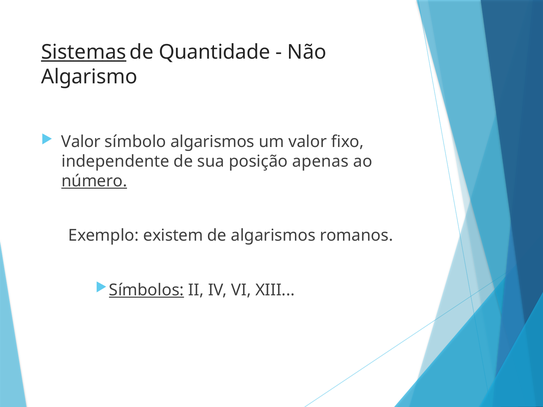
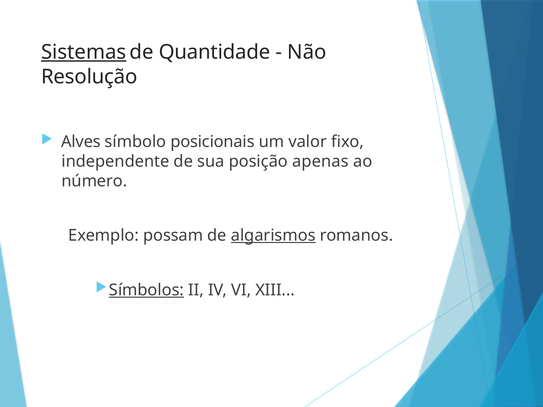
Algarismo: Algarismo -> Resolução (89, 77)
Valor: Valor -> Alves (81, 142)
símbolo algarismos: algarismos -> posicionais (213, 142)
número underline: present -> none (94, 181)
existem: existem -> possam (173, 236)
algarismos underline: none -> present (273, 236)
